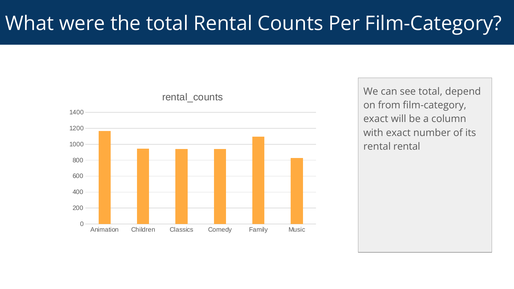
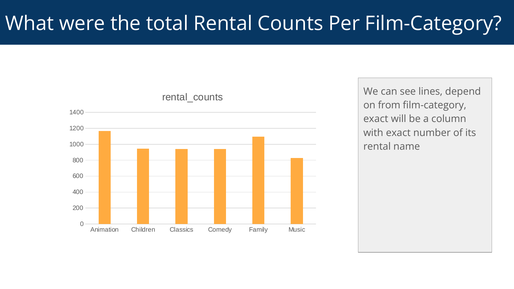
see total: total -> lines (430, 92)
rental rental: rental -> name (407, 147)
